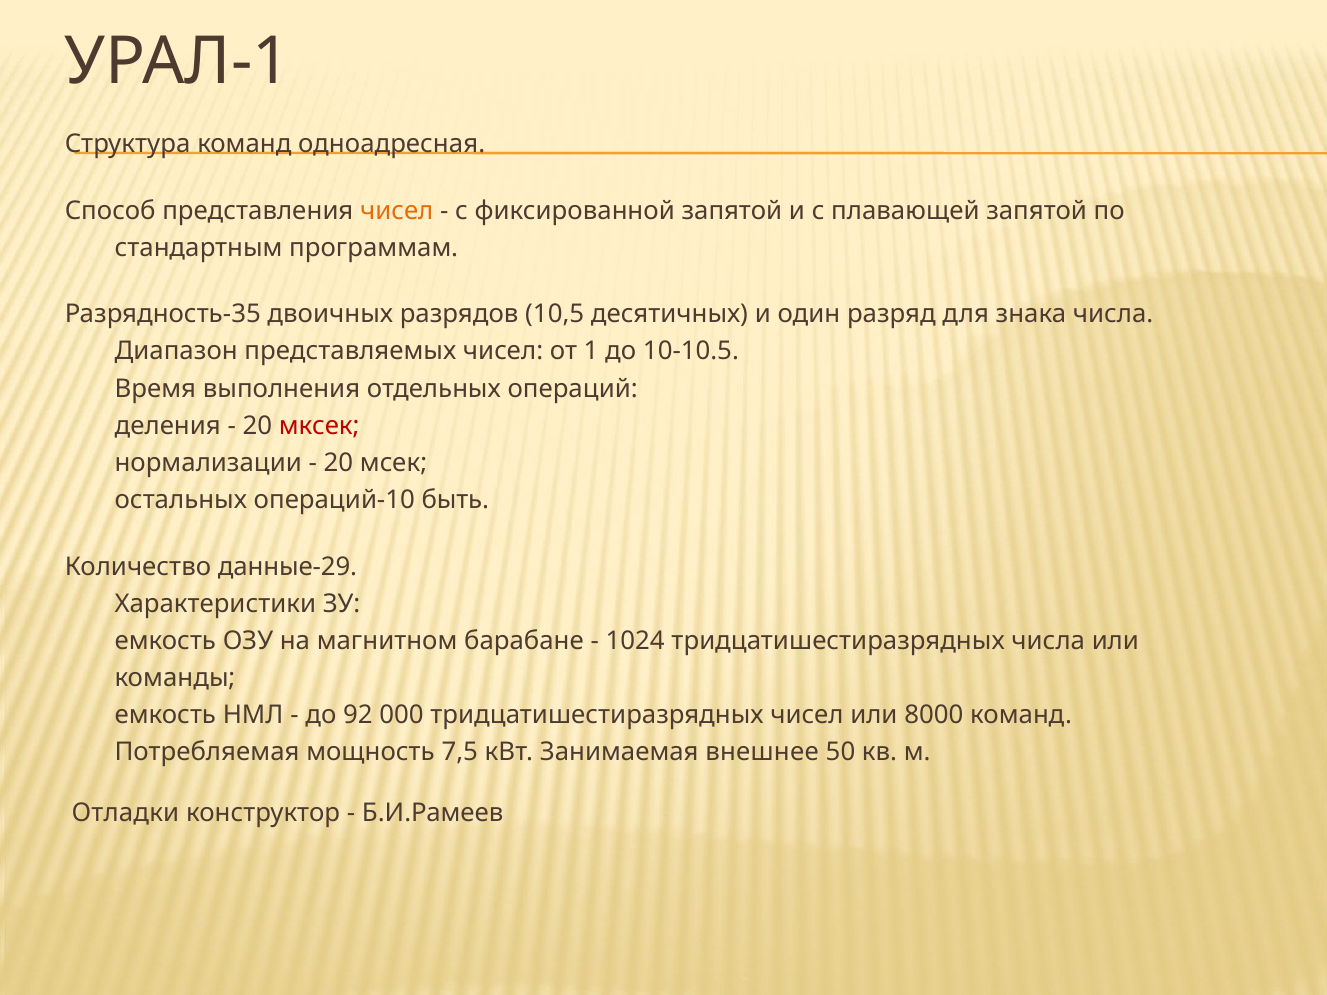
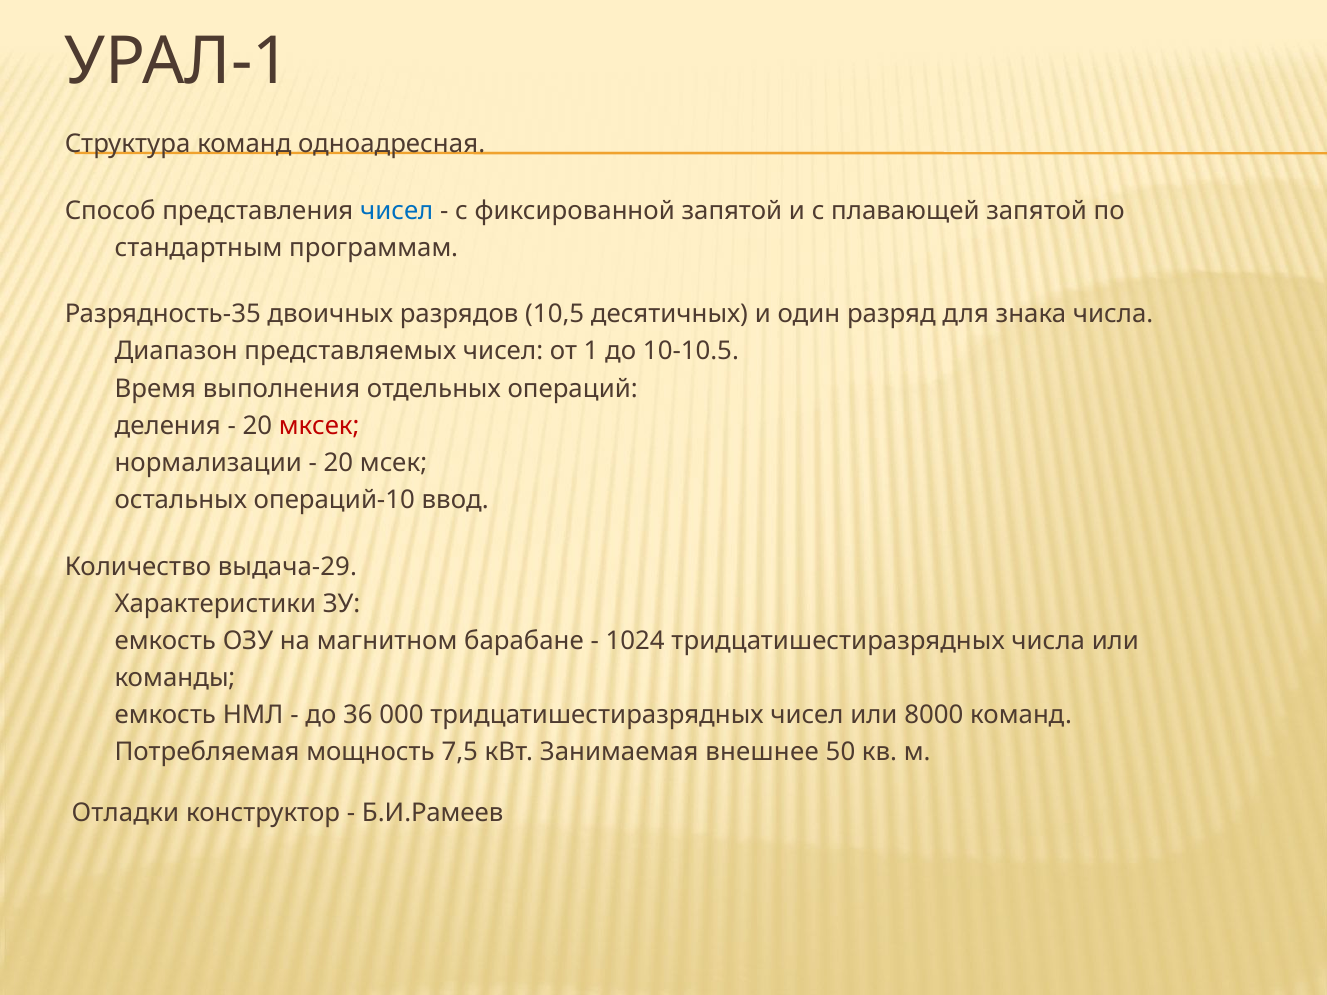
чисел colour: orange -> blue (397, 211)
быть: быть -> ввод (455, 500)
данные-29: данные-29 -> выдача-29 (287, 567)
92: 92 -> 36 (358, 715)
